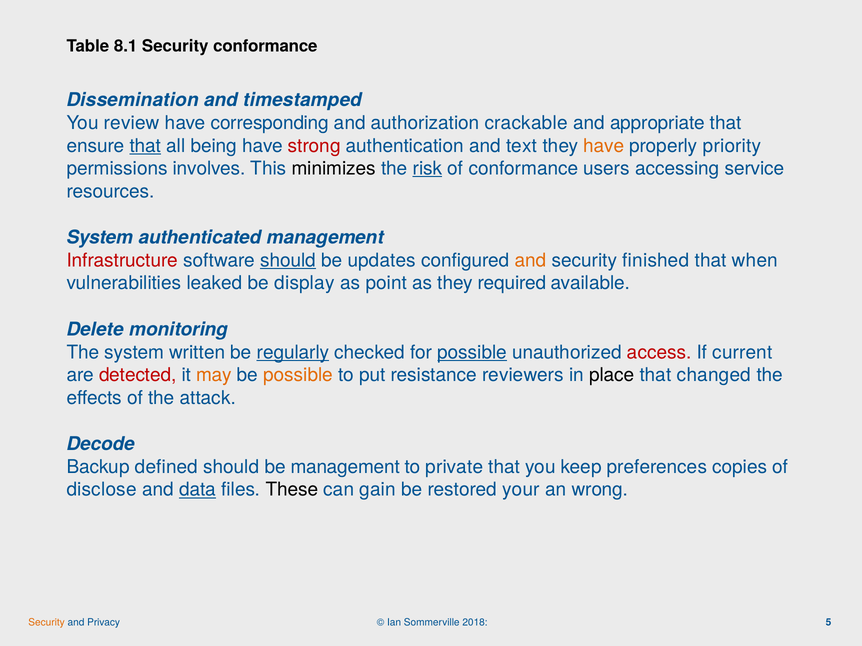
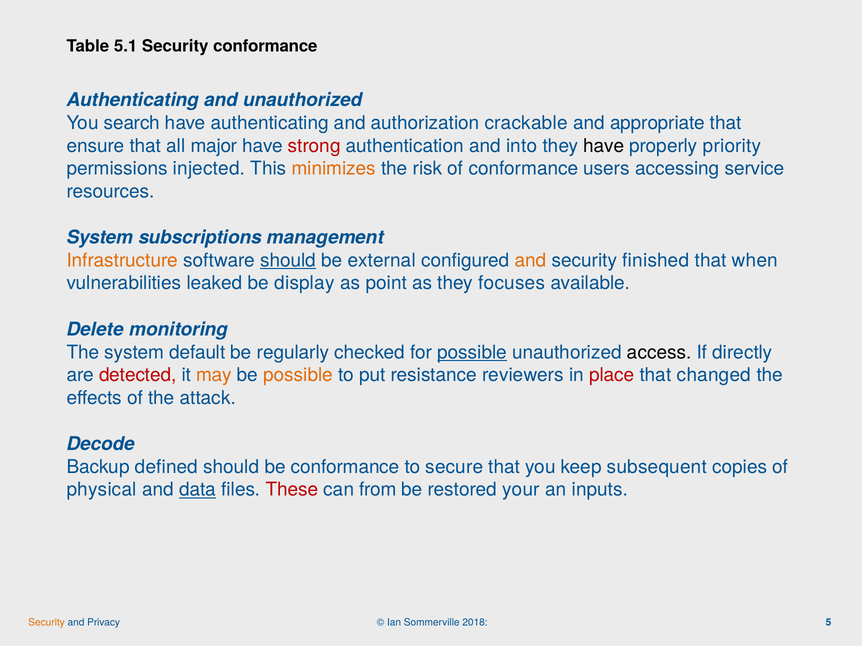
8.1: 8.1 -> 5.1 (126, 46)
Dissemination: Dissemination -> Authenticating (133, 100)
and timestamped: timestamped -> unauthorized (303, 100)
review: review -> search (132, 123)
have corresponding: corresponding -> authenticating (270, 123)
that underline: present -> none (145, 146)
being: being -> major (214, 146)
text: text -> into (522, 146)
have colour: orange -> black (604, 146)
involves: involves -> injected (209, 169)
minimizes colour: black -> orange (334, 169)
risk underline: present -> none (427, 169)
authenticated: authenticated -> subscriptions (200, 238)
Infrastructure colour: red -> orange (122, 261)
updates: updates -> external (382, 261)
required: required -> focuses (512, 283)
written: written -> default (197, 353)
regularly underline: present -> none (293, 353)
access colour: red -> black (659, 353)
current: current -> directly (742, 353)
place colour: black -> red (612, 375)
be management: management -> conformance (345, 467)
private: private -> secure (454, 467)
preferences: preferences -> subsequent (657, 467)
disclose: disclose -> physical (102, 490)
These colour: black -> red (292, 490)
gain: gain -> from (378, 490)
wrong: wrong -> inputs (600, 490)
